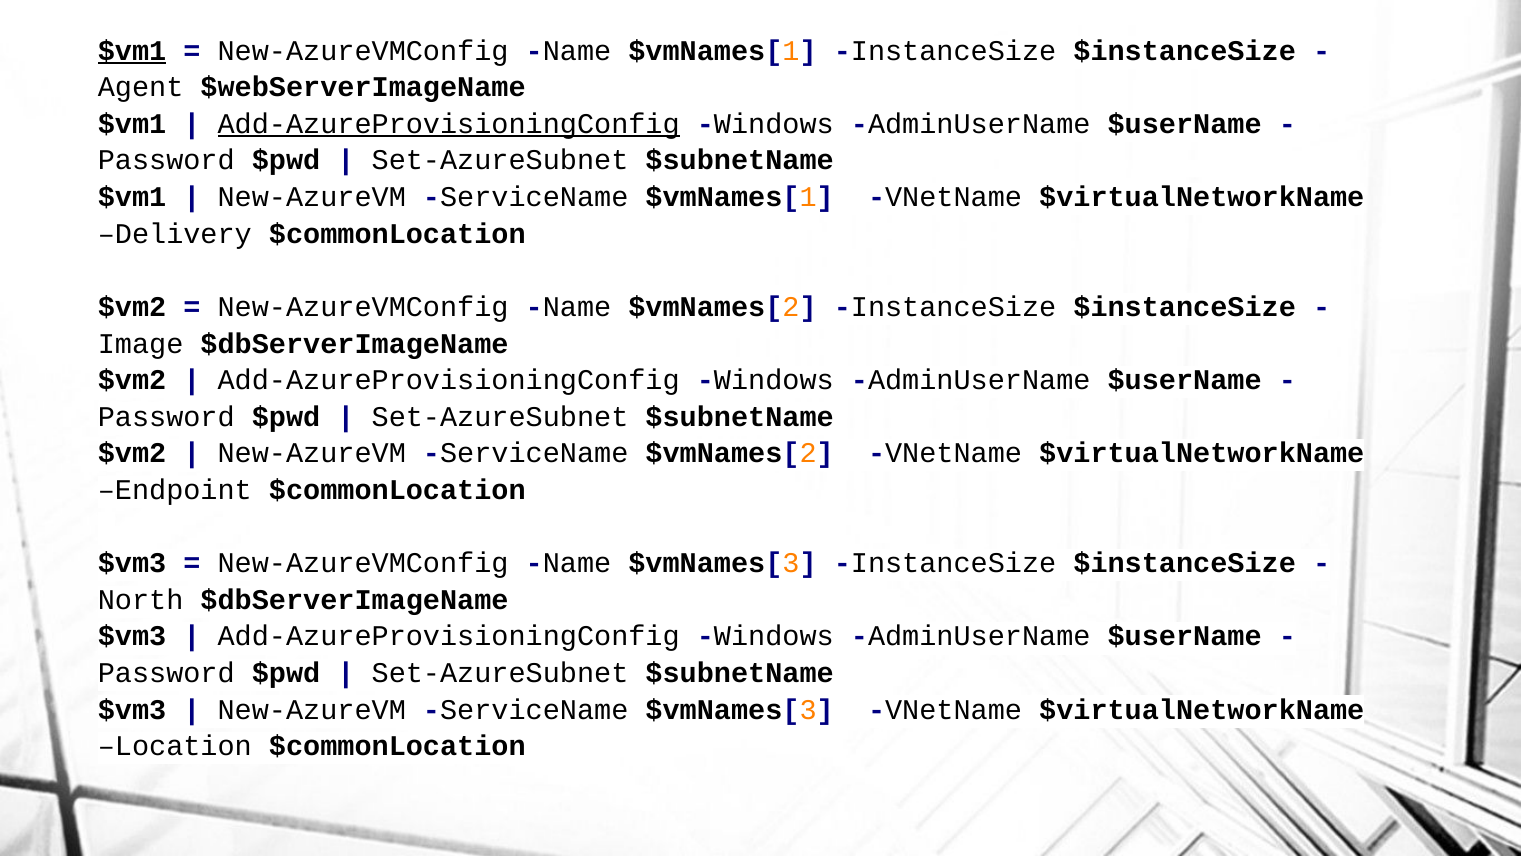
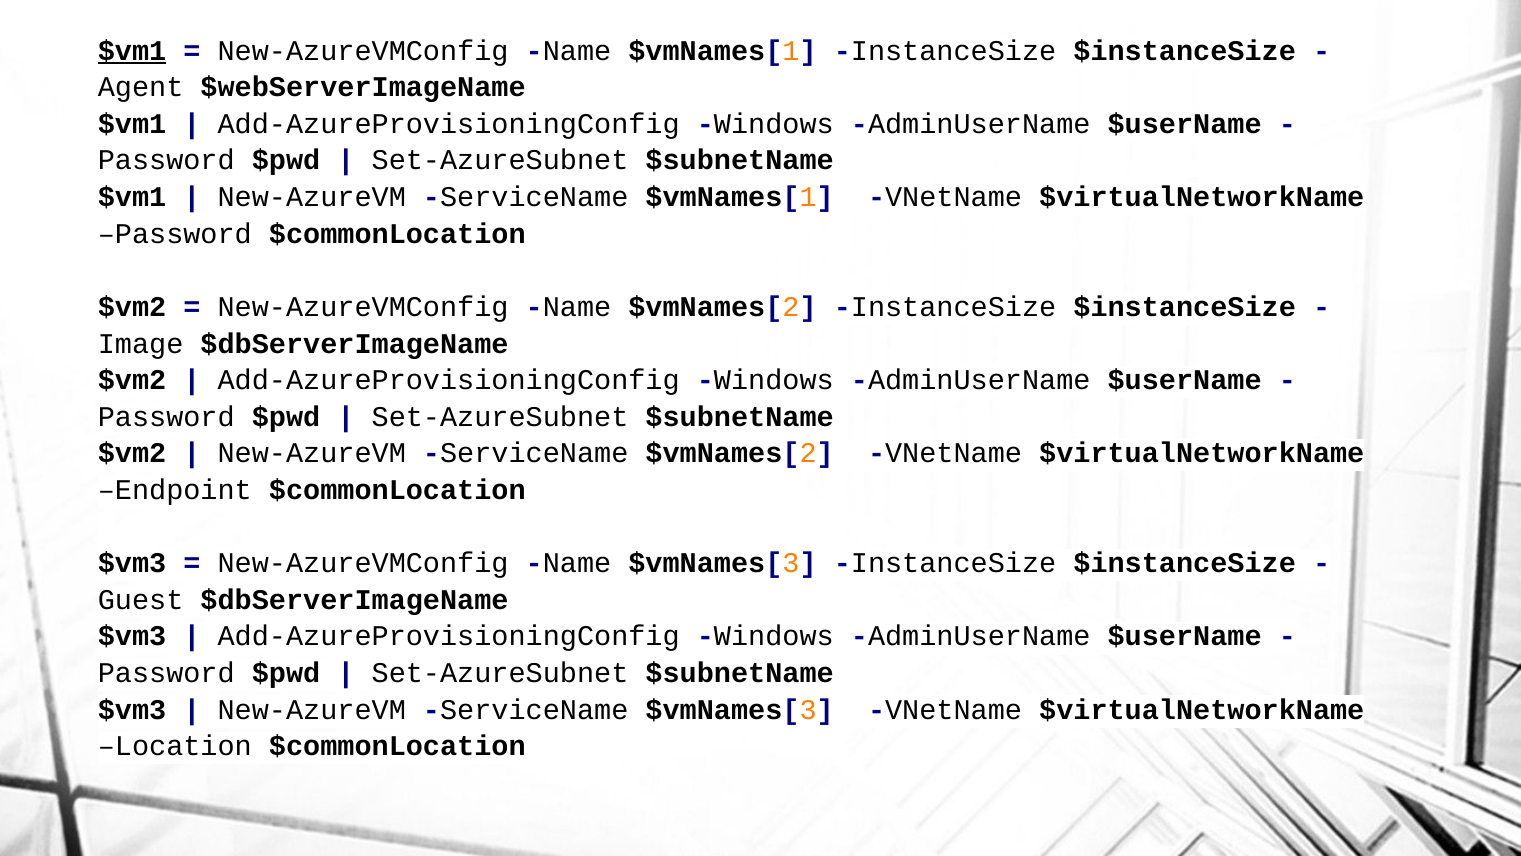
Add-AzureProvisioningConfig underline: present -> none (449, 124)
Delivery: Delivery -> Password (175, 234)
North: North -> Guest (141, 600)
